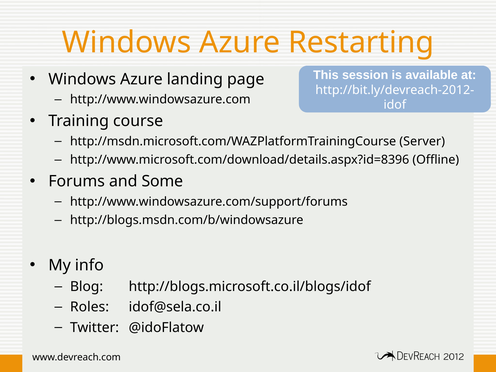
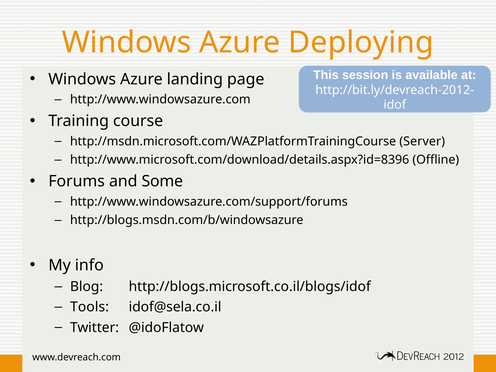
Restarting: Restarting -> Deploying (361, 43)
Roles: Roles -> Tools (90, 307)
